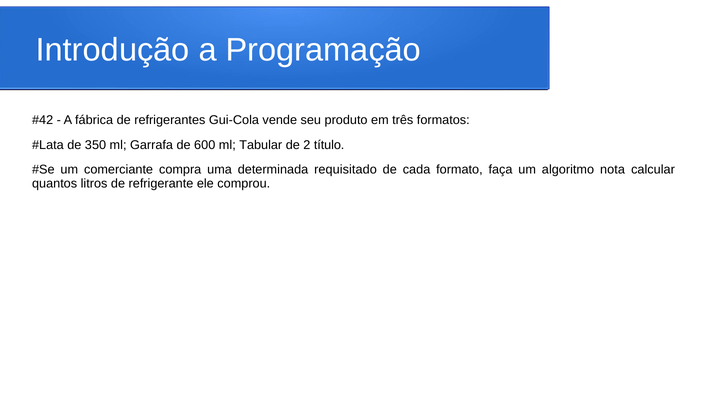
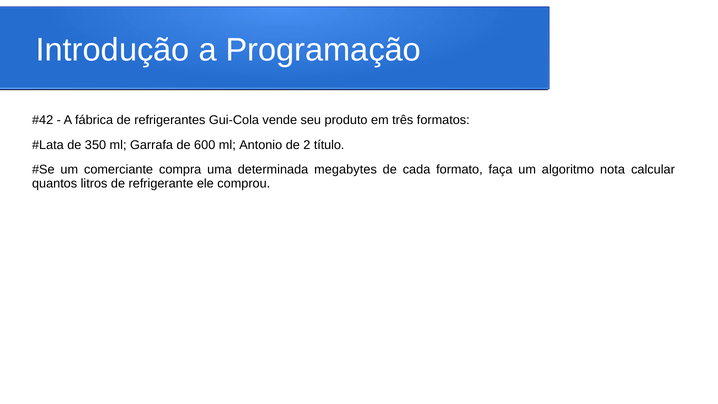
Tabular: Tabular -> Antonio (261, 145)
requisitado: requisitado -> megabytes (346, 169)
